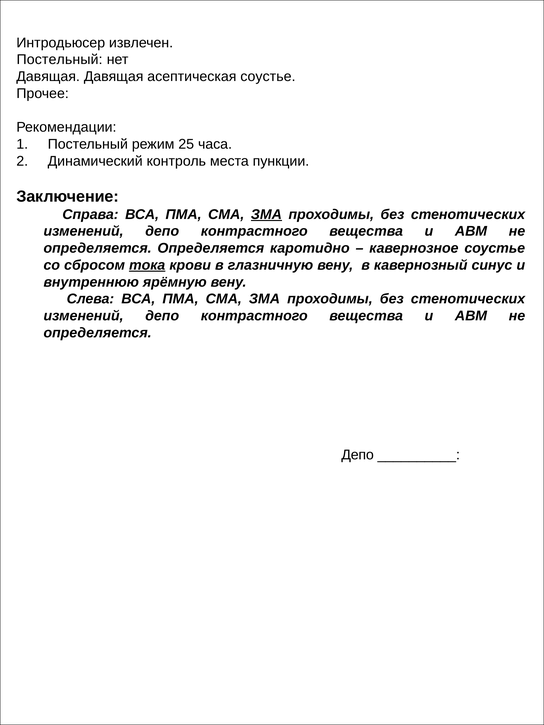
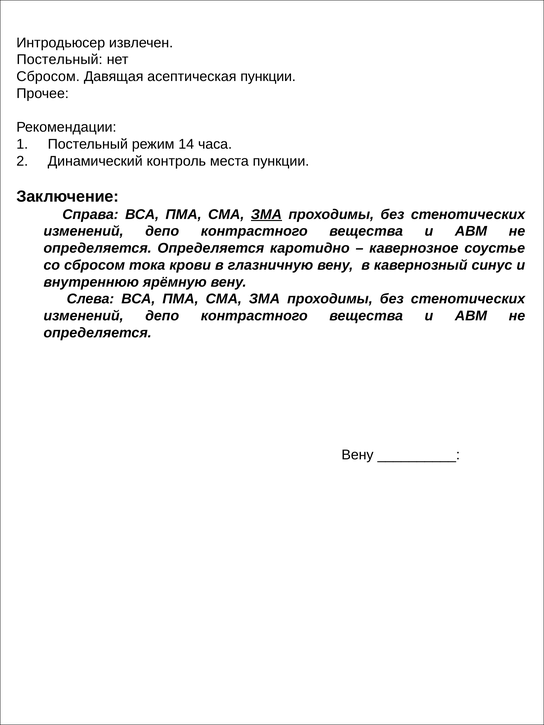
Давящая: Давящая -> Сбросом (48, 77)
асептическая соустье: соустье -> пункции (268, 77)
25: 25 -> 14 (186, 144)
тока underline: present -> none (147, 265)
Депо: Депо -> Вену (357, 455)
